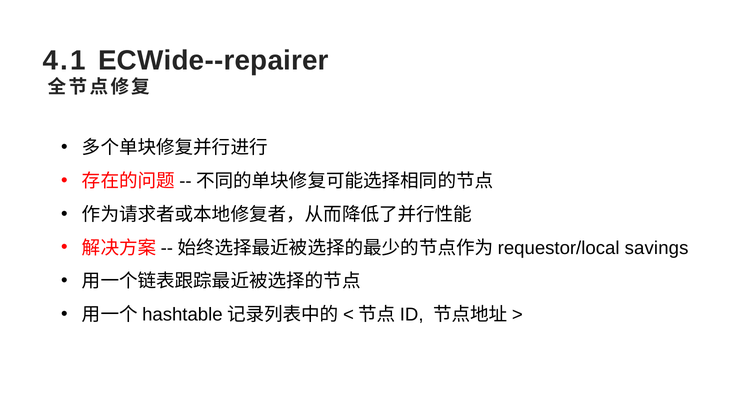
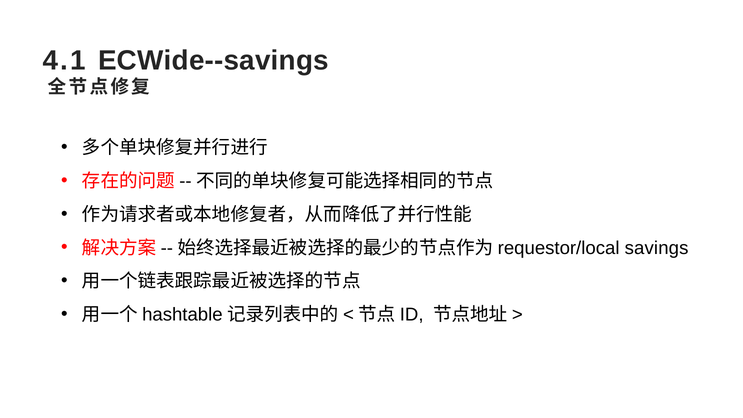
ECWide--repairer: ECWide--repairer -> ECWide--savings (214, 61)
